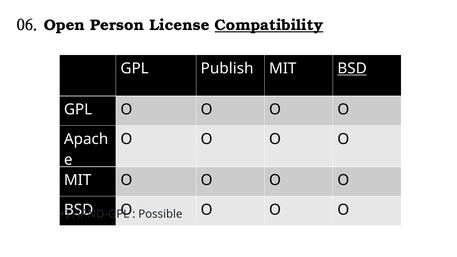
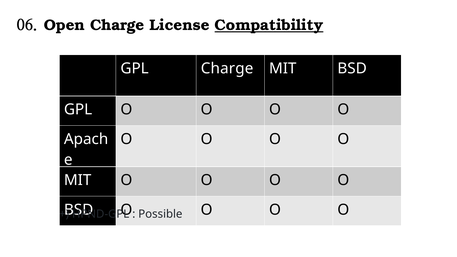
Open Person: Person -> Charge (117, 25)
GPL Publish: Publish -> Charge (227, 68)
BSD underline: present -> none (352, 68)
